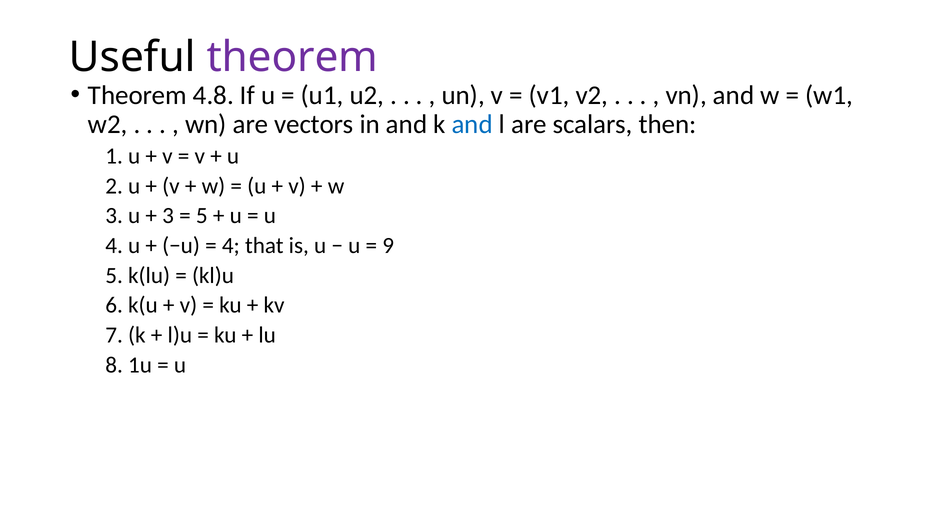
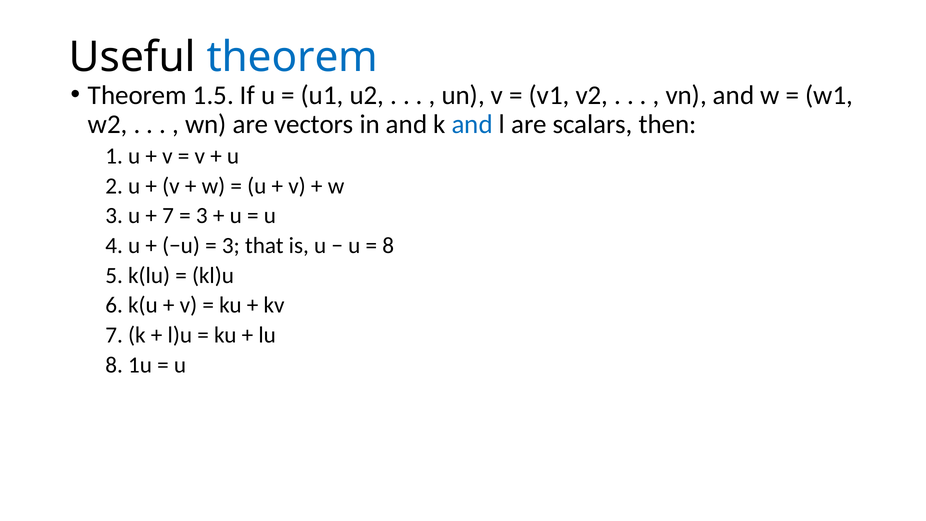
theorem colour: purple -> blue (292, 57)
4.8: 4.8 -> 1.5 (213, 95)
3: 3 -> 7 (168, 216)
5: 5 -> 3 (202, 216)
4: 4 -> 3 (231, 246)
9: 9 -> 8 (388, 246)
